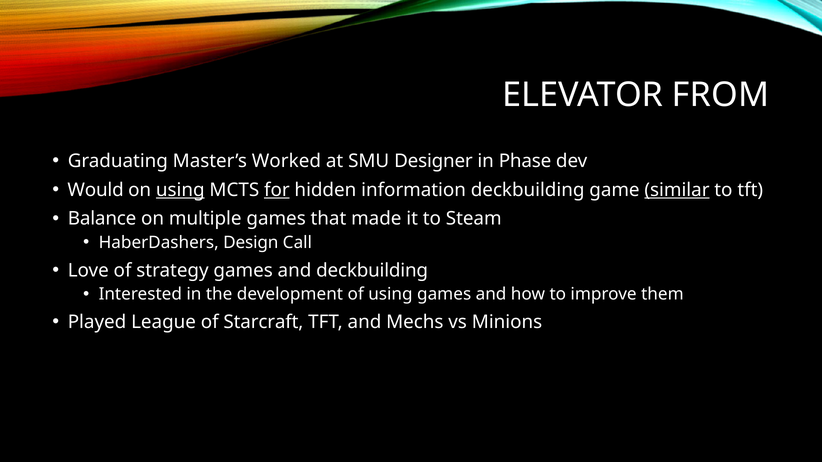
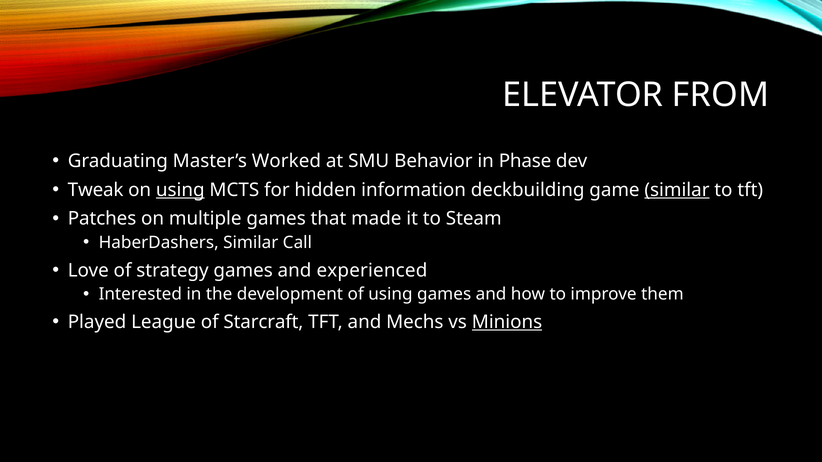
Designer: Designer -> Behavior (433, 161)
Would: Would -> Tweak (96, 190)
for underline: present -> none (277, 190)
Balance: Balance -> Patches (102, 219)
HaberDashers Design: Design -> Similar (251, 243)
and deckbuilding: deckbuilding -> experienced (372, 271)
Minions underline: none -> present (507, 322)
